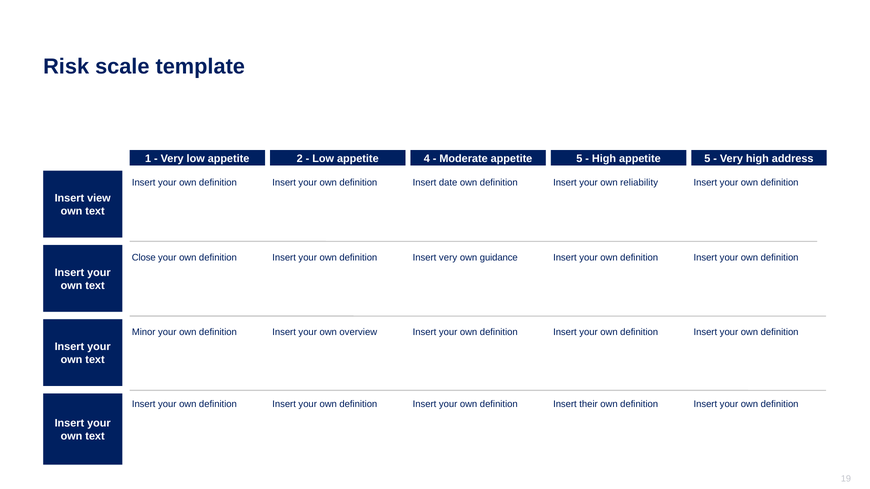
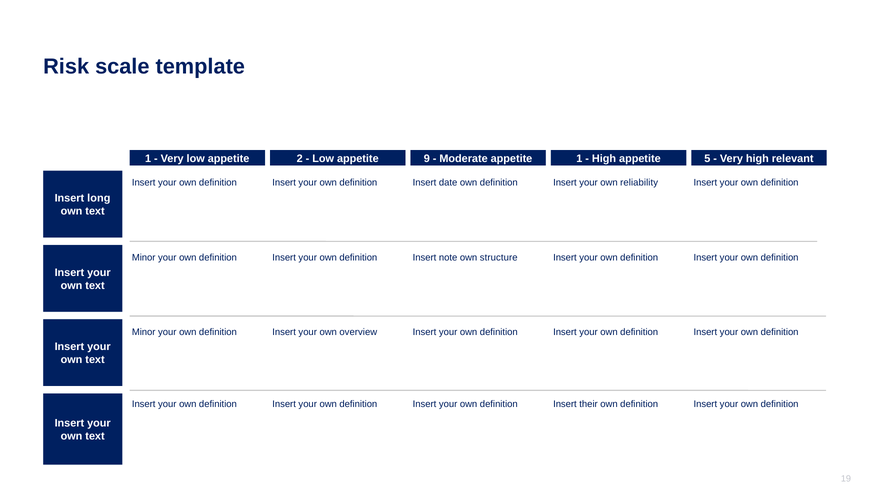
4: 4 -> 9 (427, 159)
Moderate appetite 5: 5 -> 1 (579, 159)
address: address -> relevant (793, 159)
view: view -> long (99, 199)
Close: Close -> Minor (144, 258)
Insert very: very -> note (448, 258)
guidance: guidance -> structure (499, 258)
